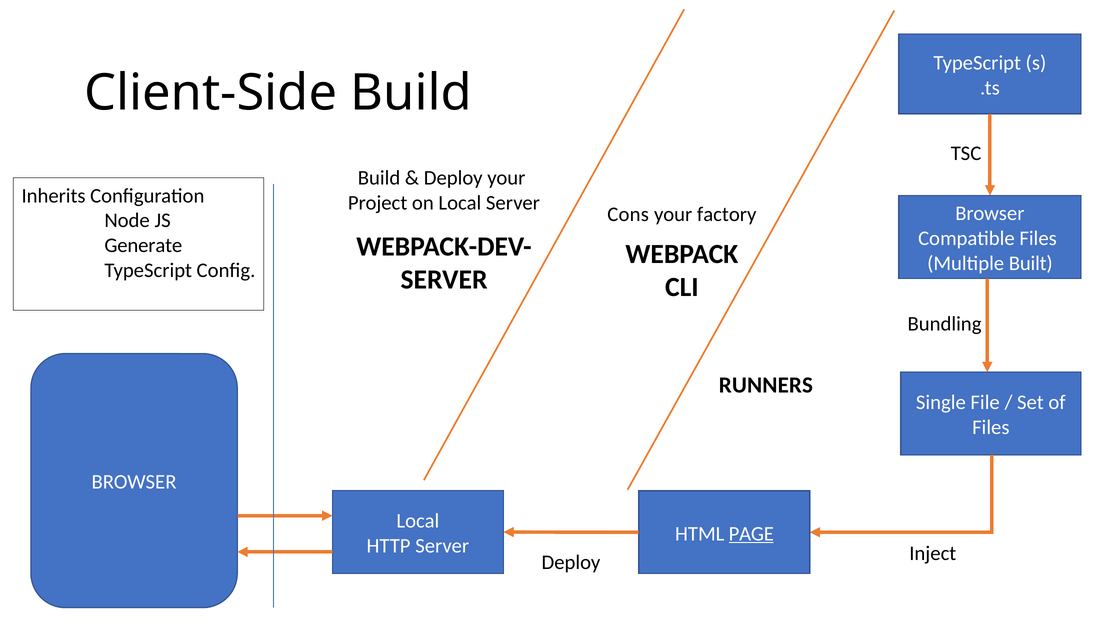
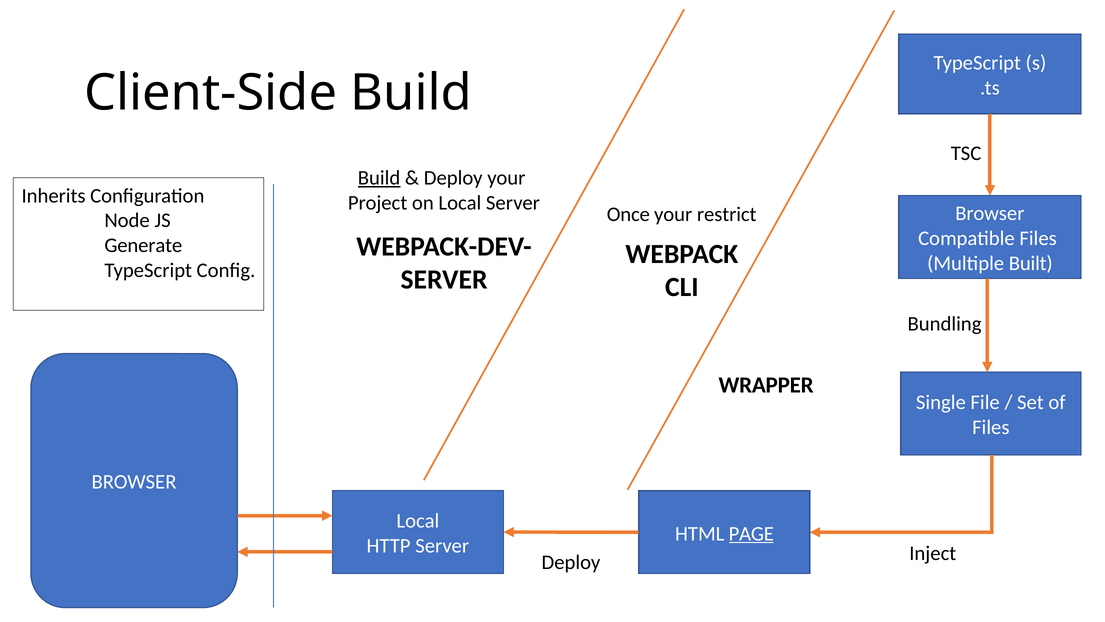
Build underline: none -> present (379, 178)
Cons: Cons -> Once (628, 214)
factory: factory -> restrict (727, 214)
RUNNERS: RUNNERS -> WRAPPER (766, 385)
